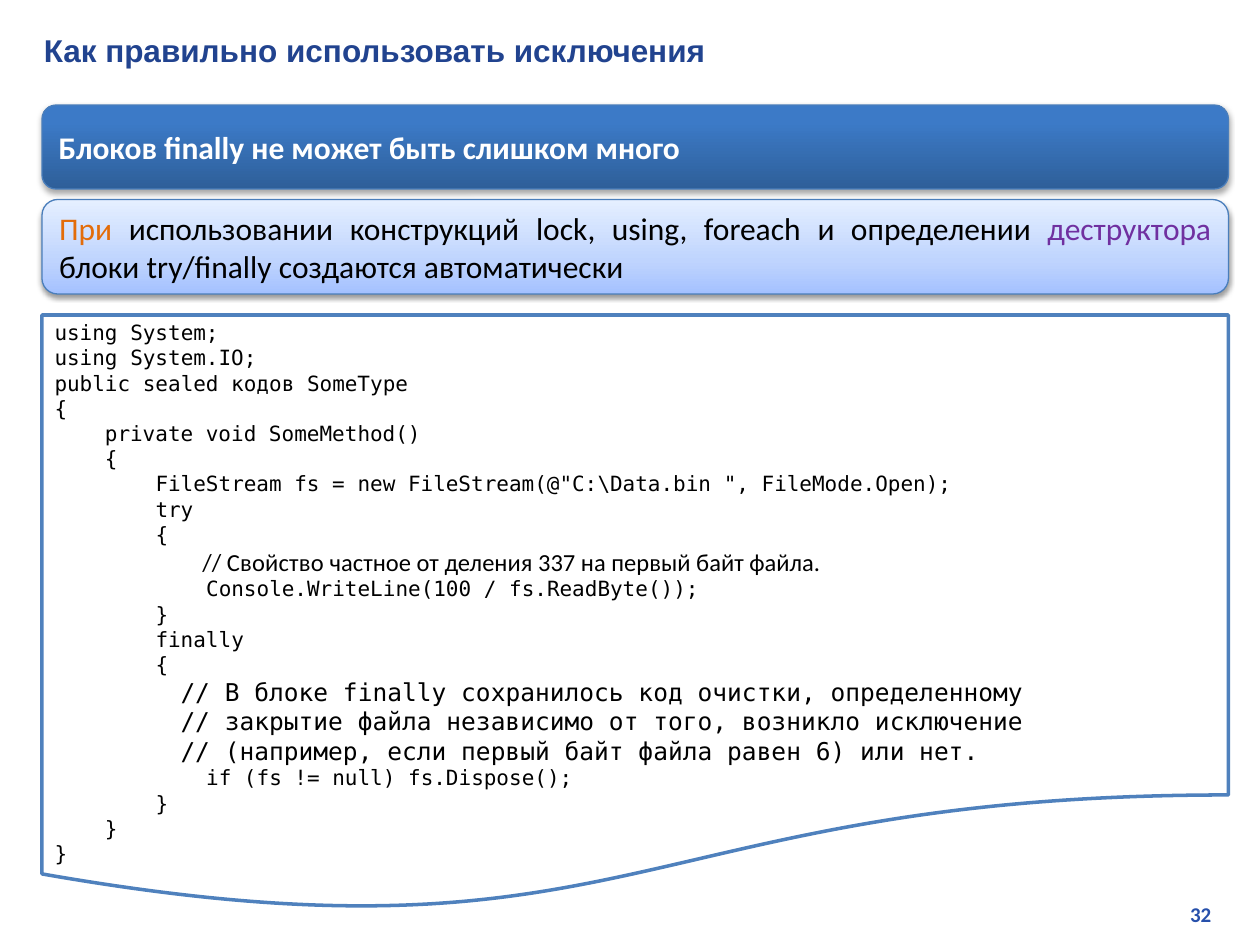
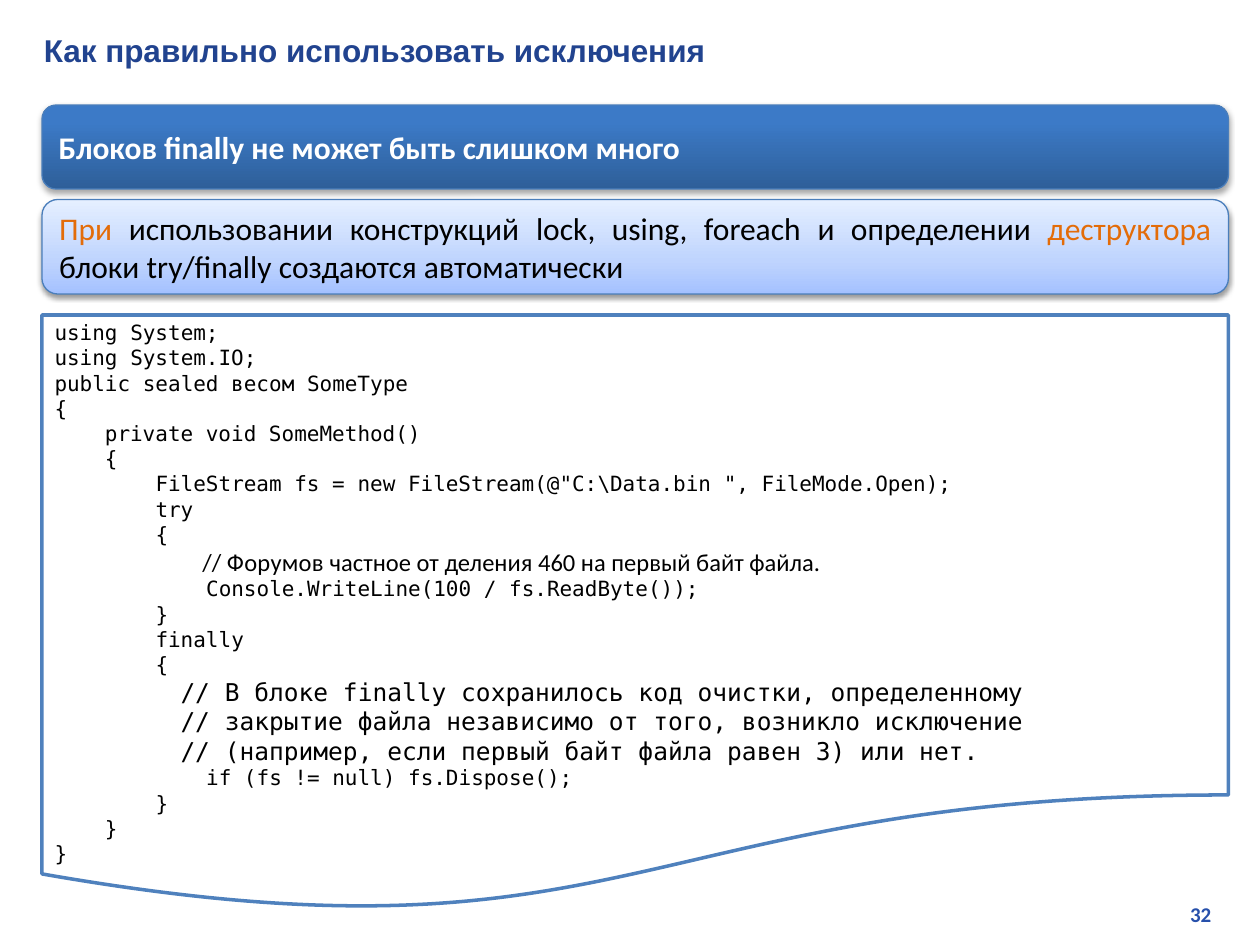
деструктора colour: purple -> orange (1129, 230)
кодов: кодов -> весом (263, 384)
Свойство: Свойство -> Форумов (275, 563)
337: 337 -> 460 (557, 563)
6: 6 -> 3 (831, 752)
